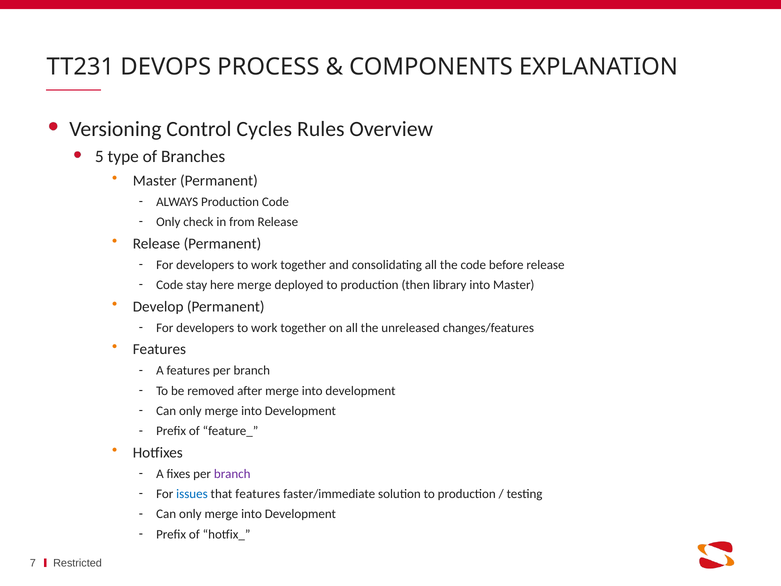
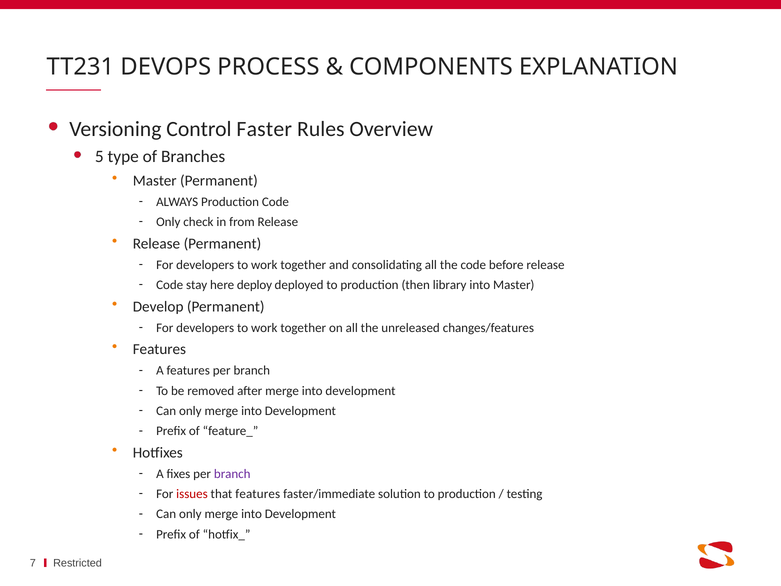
Cycles: Cycles -> Faster (264, 129)
here merge: merge -> deploy (254, 285)
issues colour: blue -> red (192, 494)
